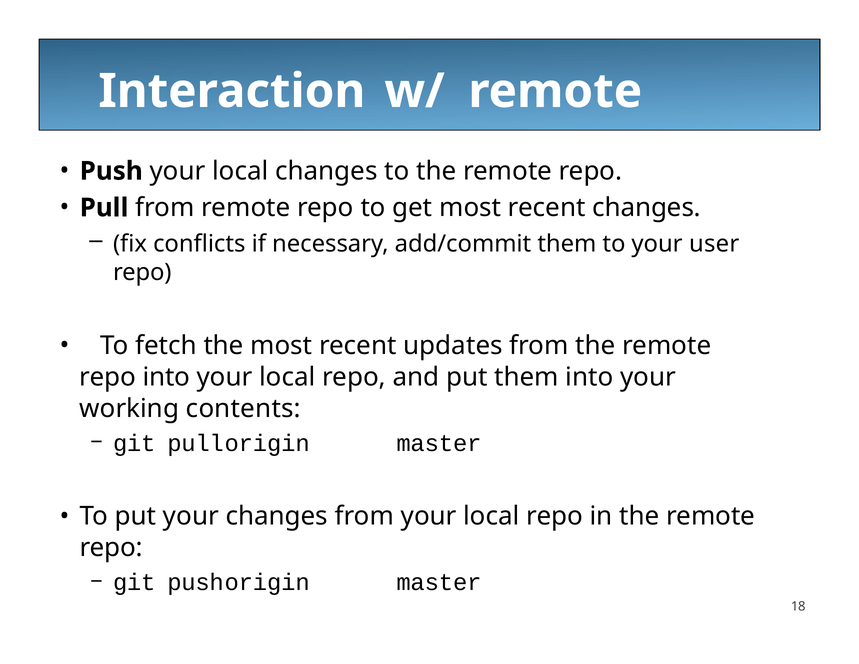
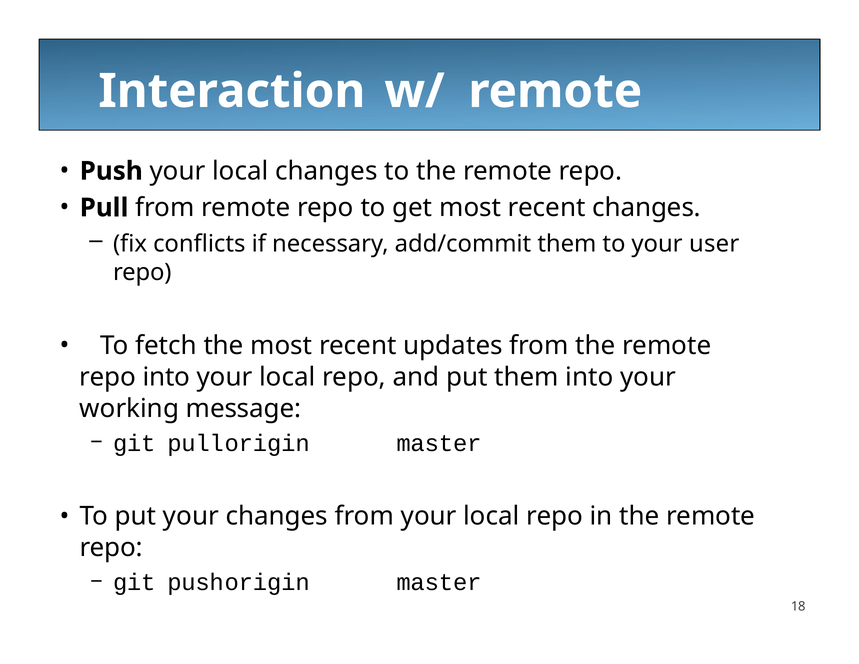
contents: contents -> message (243, 409)
